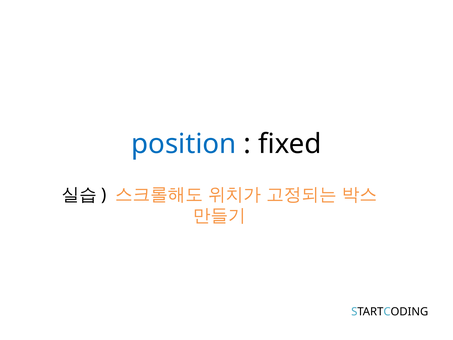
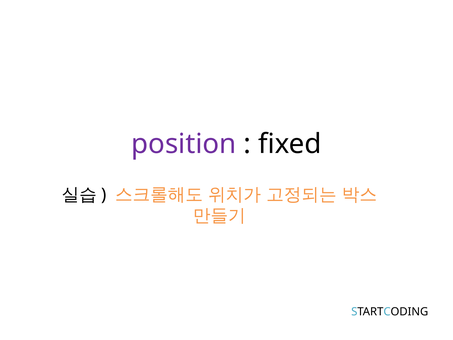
position colour: blue -> purple (184, 144)
